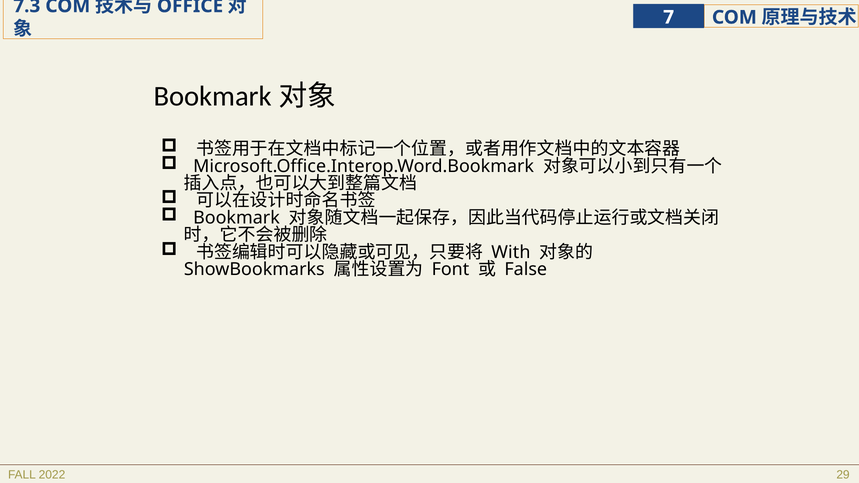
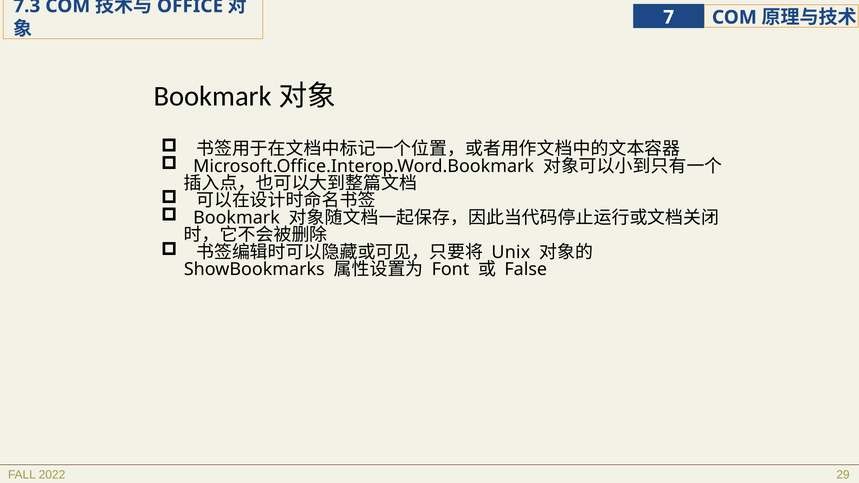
With: With -> Unix (511, 252)
